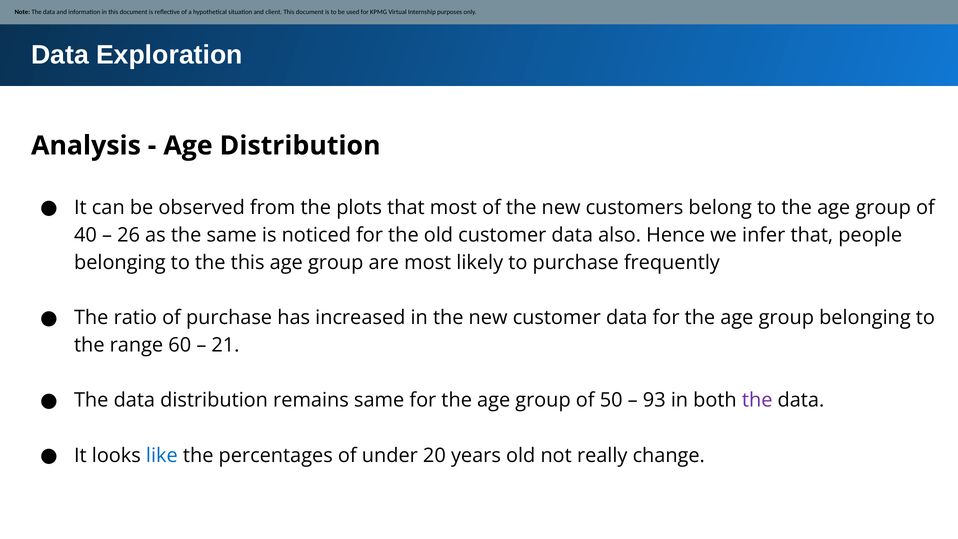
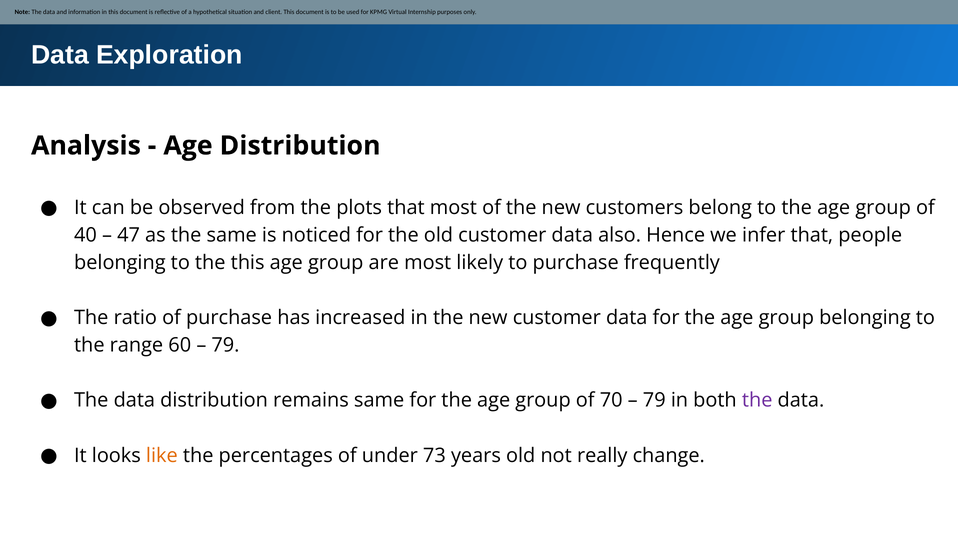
26: 26 -> 47 (129, 235)
21: 21 -> 79 (225, 345)
50: 50 -> 70 (611, 400)
93: 93 -> 79 (654, 400)
like colour: blue -> orange (162, 455)
20: 20 -> 73 (434, 455)
